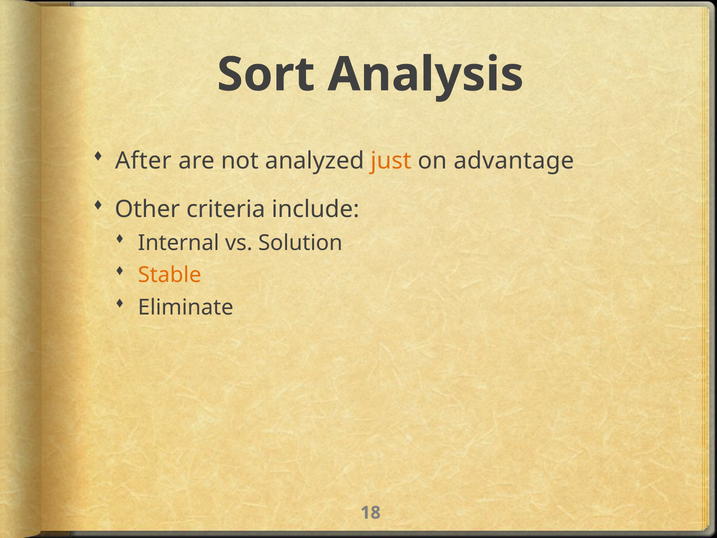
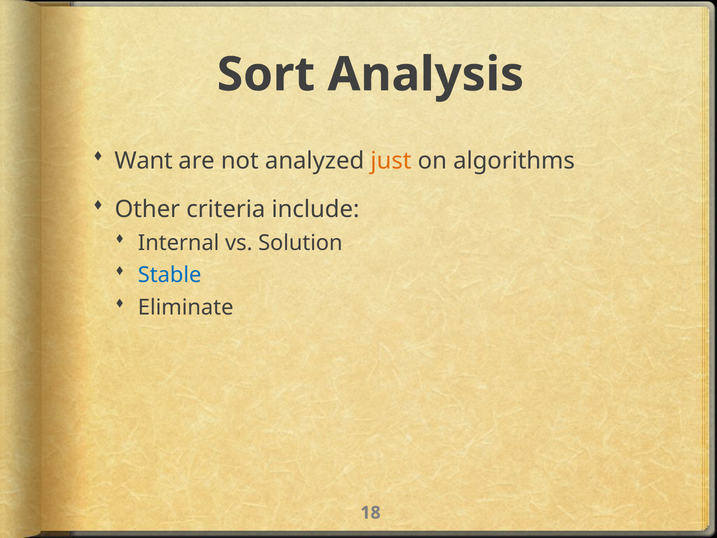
After: After -> Want (144, 161)
advantage: advantage -> algorithms (514, 161)
Stable colour: orange -> blue (170, 275)
